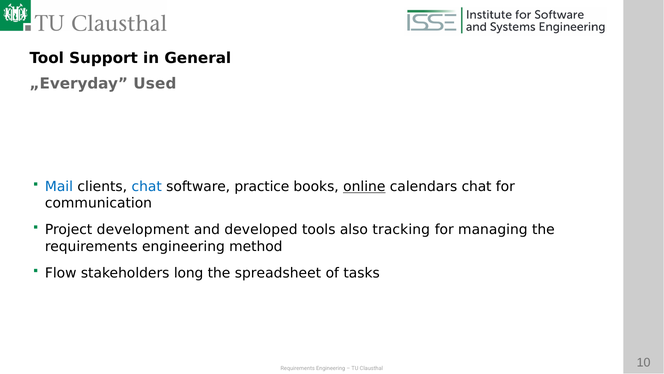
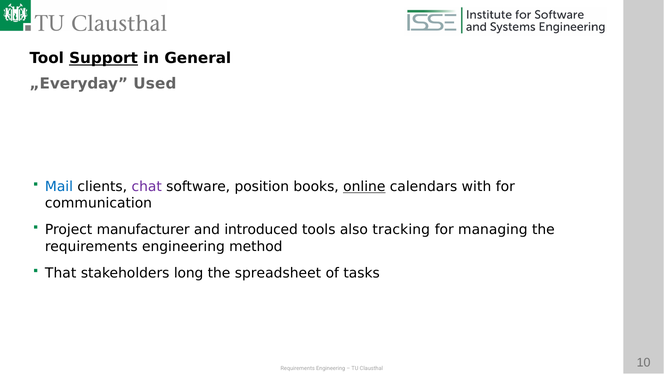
Support underline: none -> present (104, 58)
chat colour: blue -> purple (147, 186)
practice: practice -> position (262, 186)
calendars chat: chat -> with (476, 186)
development: development -> manufacturer (143, 230)
developed: developed -> introduced (261, 230)
Flow: Flow -> That (61, 273)
